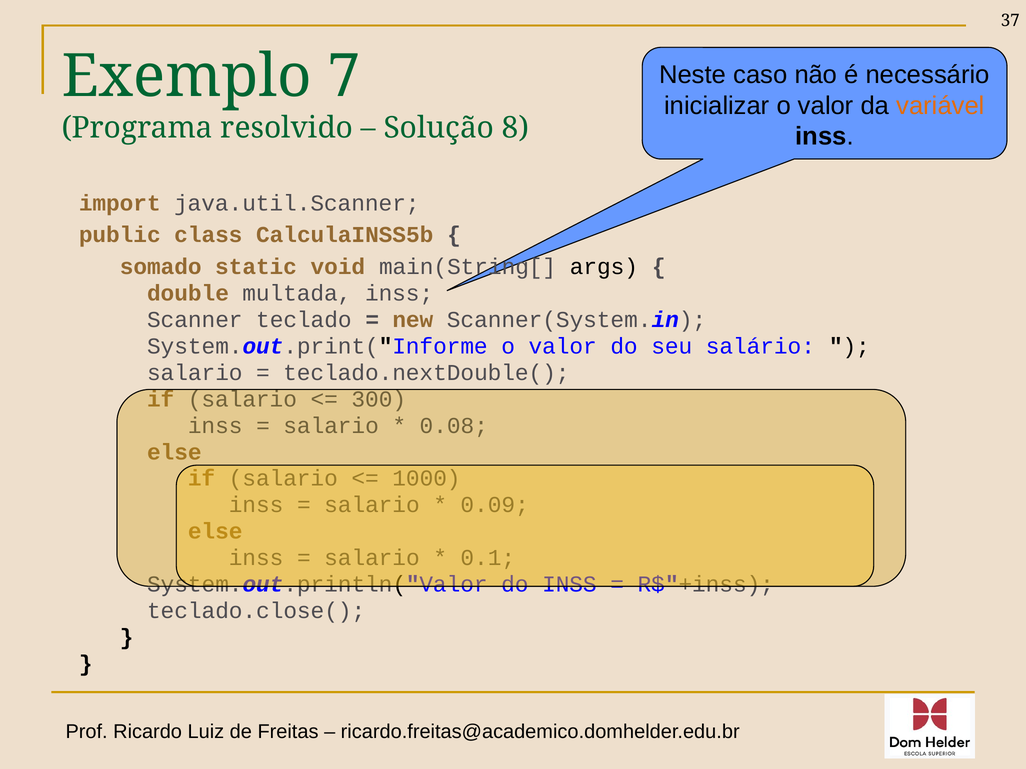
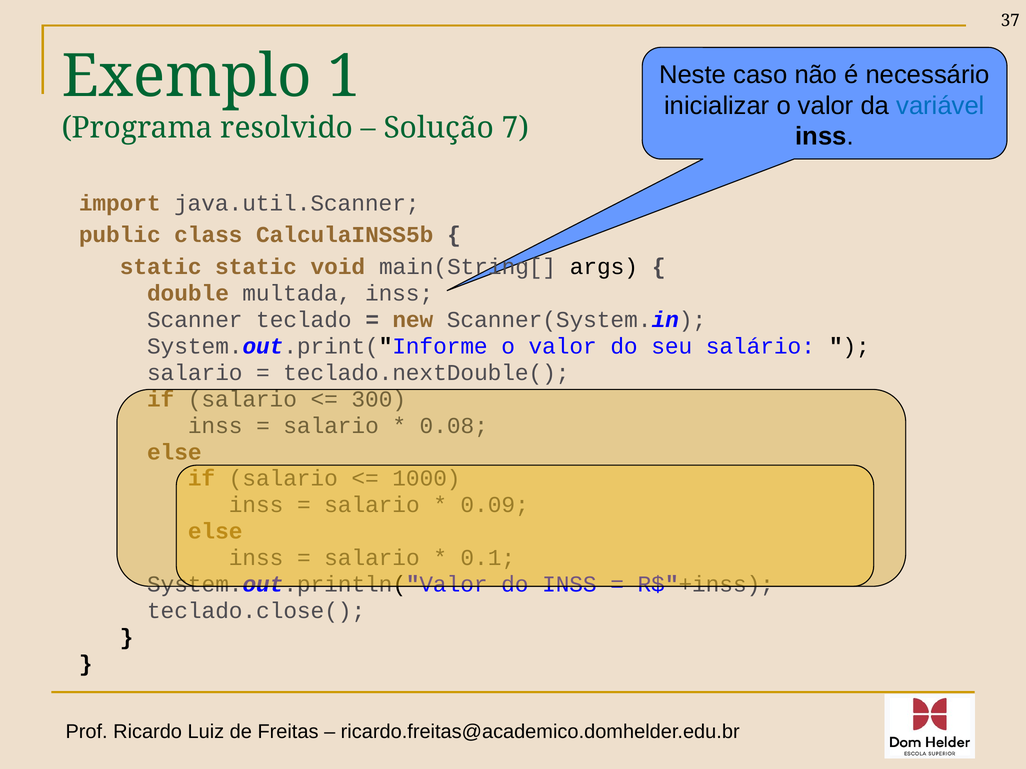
7: 7 -> 1 (344, 76)
variável colour: orange -> blue (940, 106)
8: 8 -> 7 (515, 128)
somado: somado -> static (161, 267)
